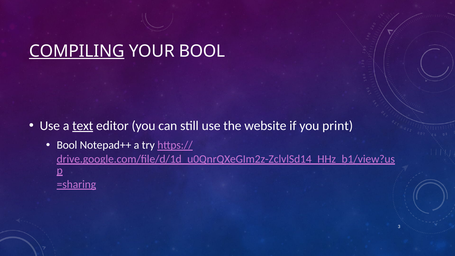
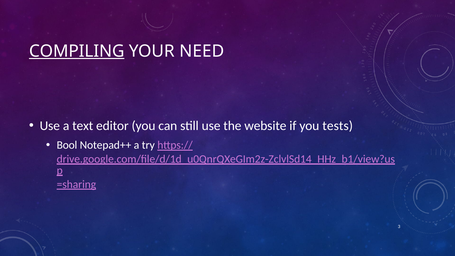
YOUR BOOL: BOOL -> NEED (202, 51)
text underline: present -> none (83, 126)
print: print -> tests (338, 126)
